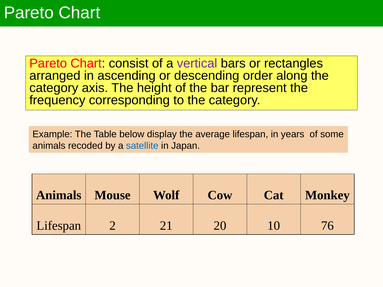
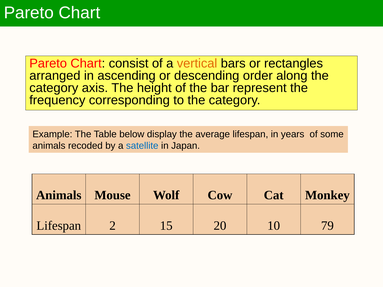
vertical colour: purple -> orange (197, 63)
21: 21 -> 15 (166, 226)
76: 76 -> 79 (327, 226)
